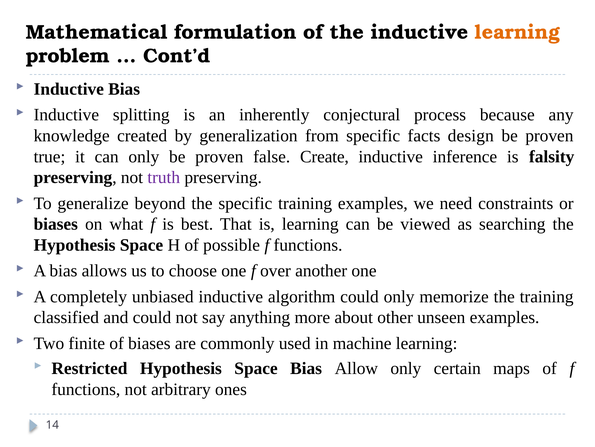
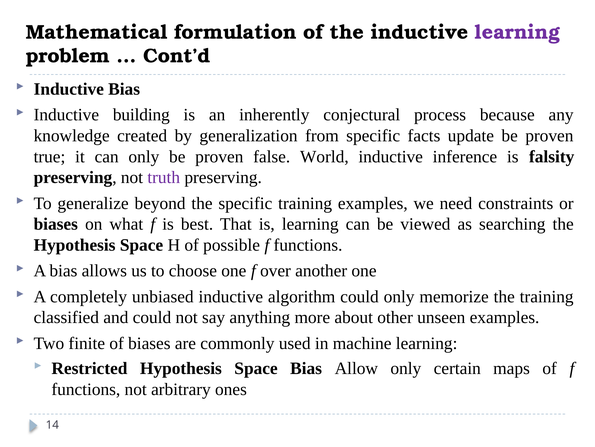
learning colour: orange -> purple (517, 32)
splitting: splitting -> building (141, 115)
design: design -> update (471, 136)
Create: Create -> World (324, 156)
